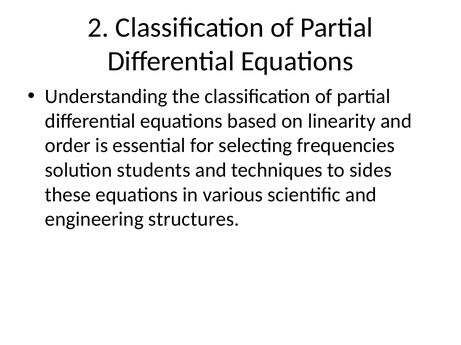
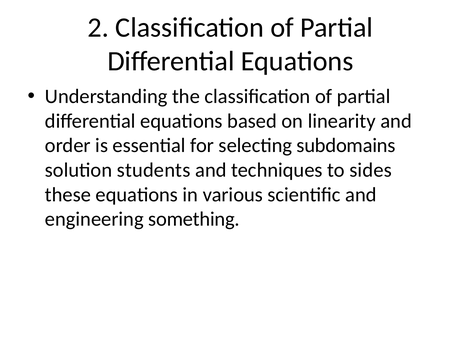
frequencies: frequencies -> subdomains (346, 146)
structures: structures -> something (194, 220)
